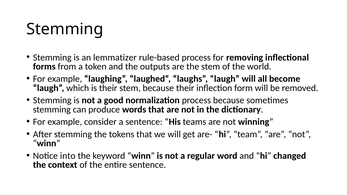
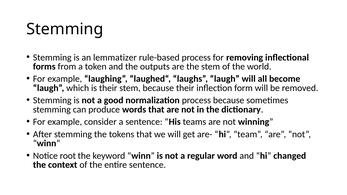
into: into -> root (68, 156)
